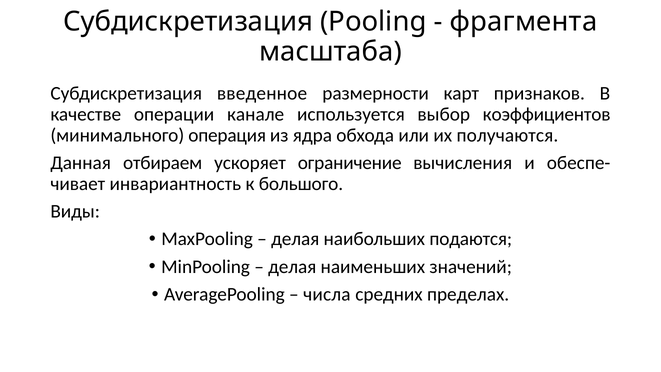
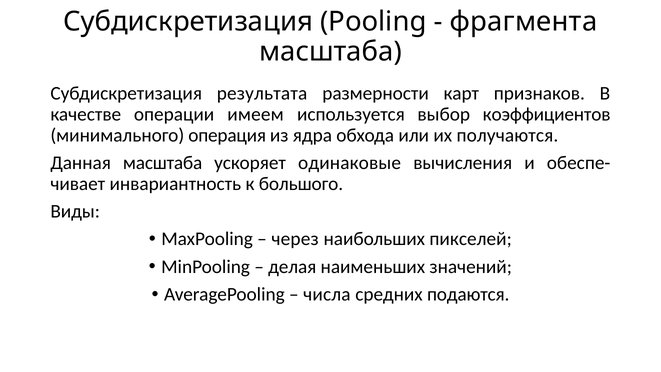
введенное: введенное -> результата (262, 94)
канале: канале -> имеем (256, 114)
Данная отбираем: отбираем -> масштаба (163, 163)
ограничение: ограничение -> одинаковые (350, 163)
делая: делая -> через (295, 239)
подаются: подаются -> пикселей (471, 239)
пределах: пределах -> подаются (468, 294)
